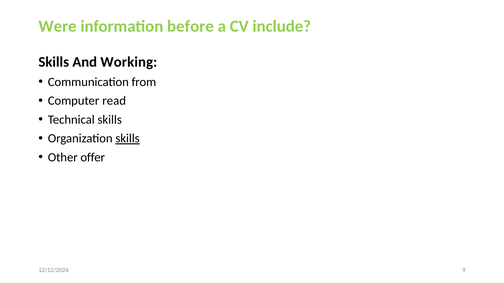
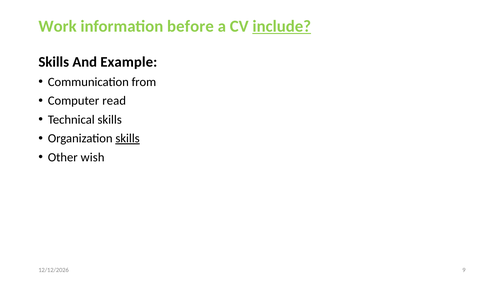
Were: Were -> Work (58, 26)
include underline: none -> present (282, 26)
Working: Working -> Example (129, 62)
offer: offer -> wish (93, 158)
